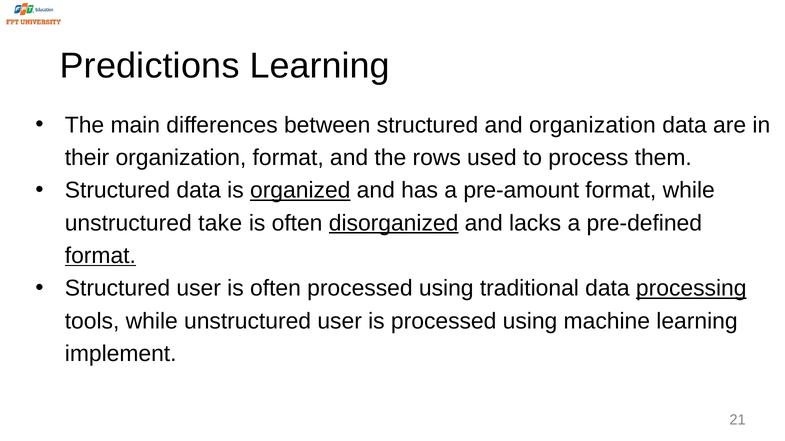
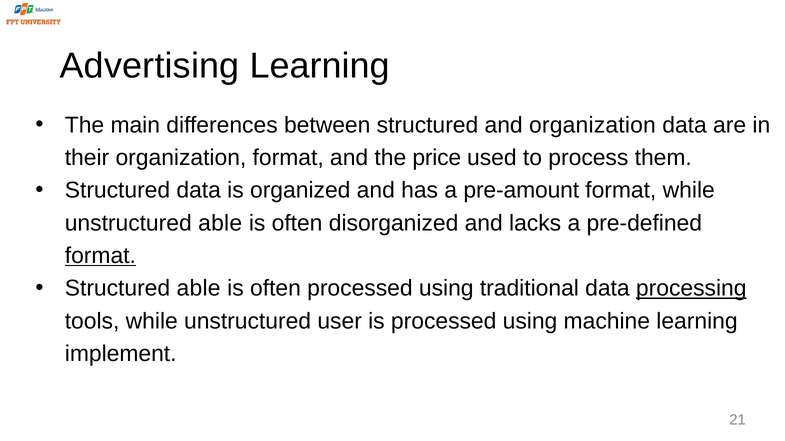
Predictions: Predictions -> Advertising (150, 66)
rows: rows -> price (437, 158)
organized underline: present -> none (300, 191)
unstructured take: take -> able (220, 223)
disorganized underline: present -> none (394, 223)
Structured user: user -> able (199, 289)
